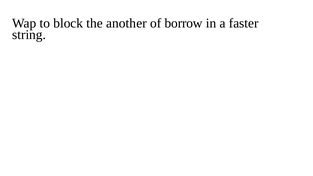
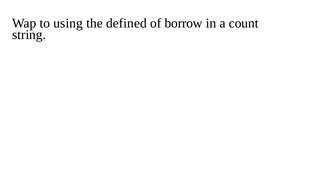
block: block -> using (68, 23)
another: another -> defined (126, 23)
faster: faster -> count (244, 23)
